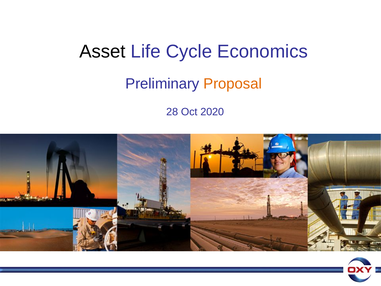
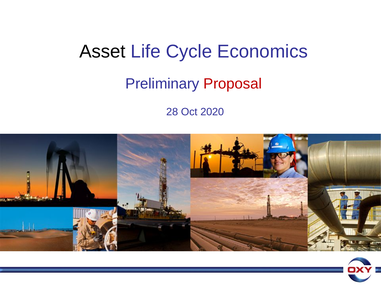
Proposal colour: orange -> red (233, 84)
